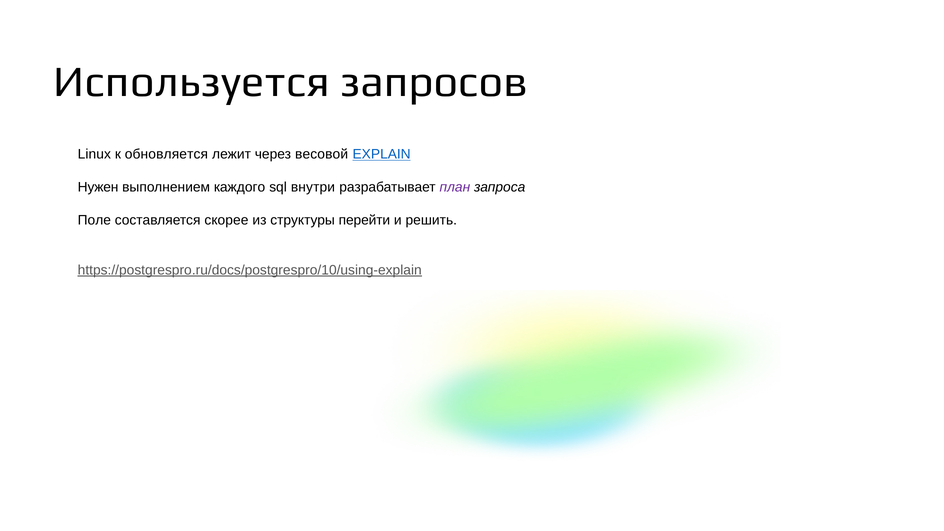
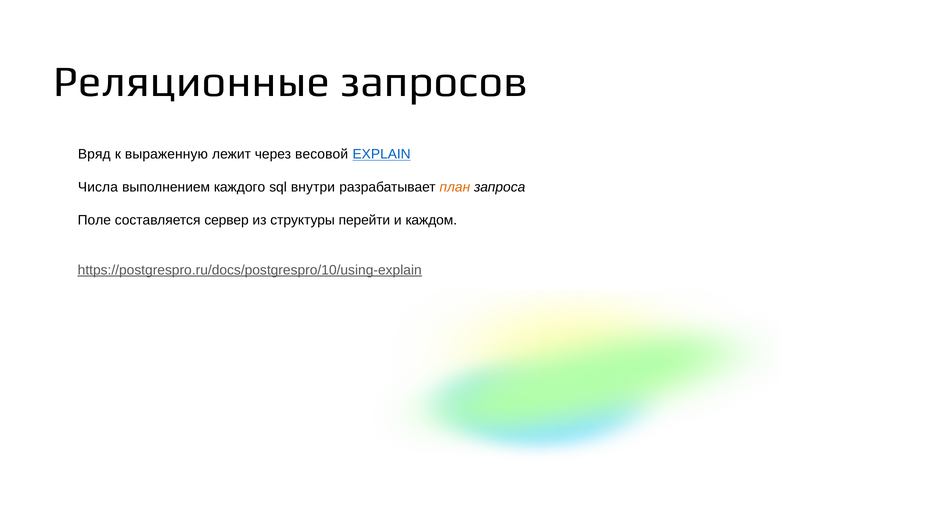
Используется: Используется -> Реляционные (192, 82)
Linux: Linux -> Вряд (94, 154)
обновляется: обновляется -> выраженную (166, 154)
Нужен: Нужен -> Числа (98, 187)
план colour: purple -> orange (455, 187)
скорее: скорее -> сервер (227, 220)
решить: решить -> каждом (431, 220)
